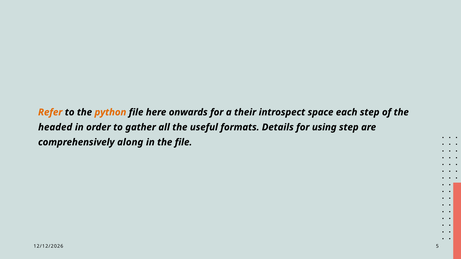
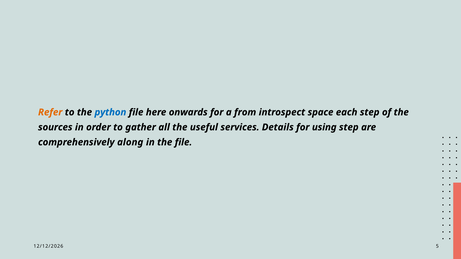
python colour: orange -> blue (110, 112)
their: their -> from (245, 112)
headed: headed -> sources (55, 127)
formats: formats -> services (240, 127)
